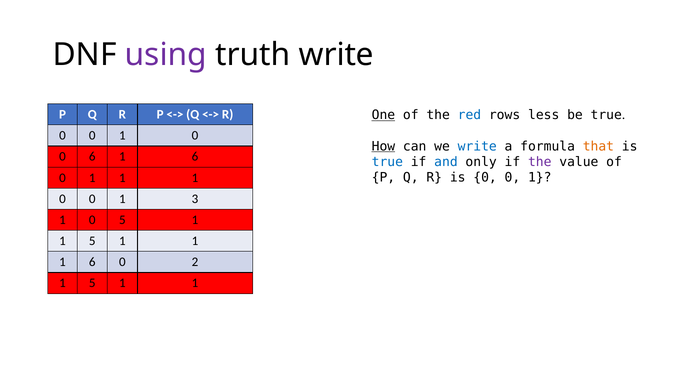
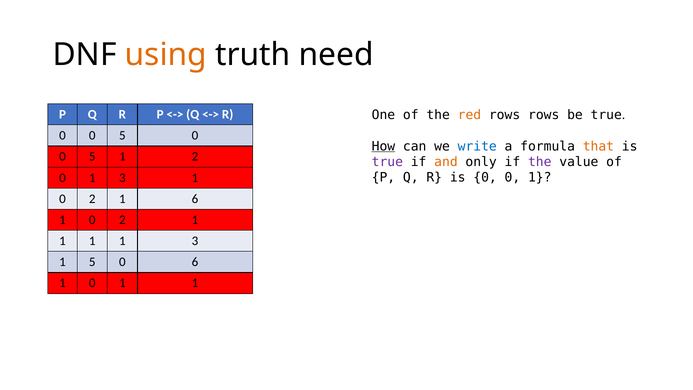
using colour: purple -> orange (166, 55)
truth write: write -> need (336, 55)
One underline: present -> none (383, 115)
red colour: blue -> orange (469, 115)
rows less: less -> rows (544, 115)
1: 1 -> 5 (122, 136)
6: 6 -> 5 (92, 157)
6: 6 -> 2 (195, 157)
true colour: blue -> purple (387, 162)
and colour: blue -> orange (446, 162)
0 1 1: 1 -> 3 (122, 178)
0: 0 -> 2 (92, 199)
1 3: 3 -> 6 (195, 199)
5: 5 -> 2 (122, 220)
5: 5 -> 1 (92, 241)
1: 1 -> 3 (195, 241)
6: 6 -> 5 (92, 262)
0 2: 2 -> 6 (195, 262)
5: 5 -> 0 (92, 283)
